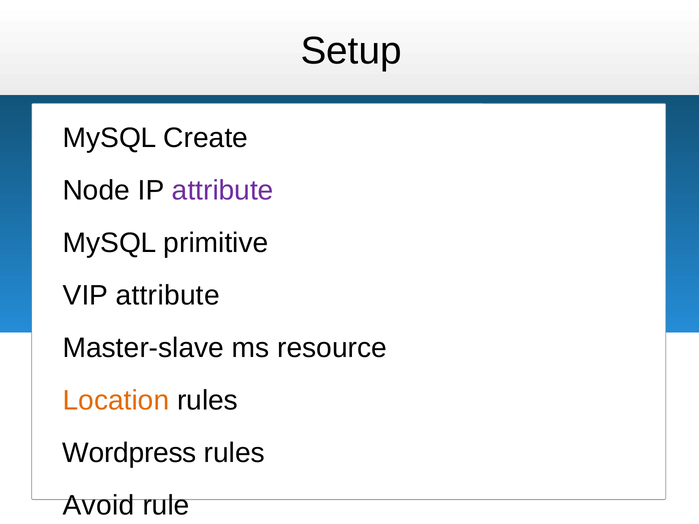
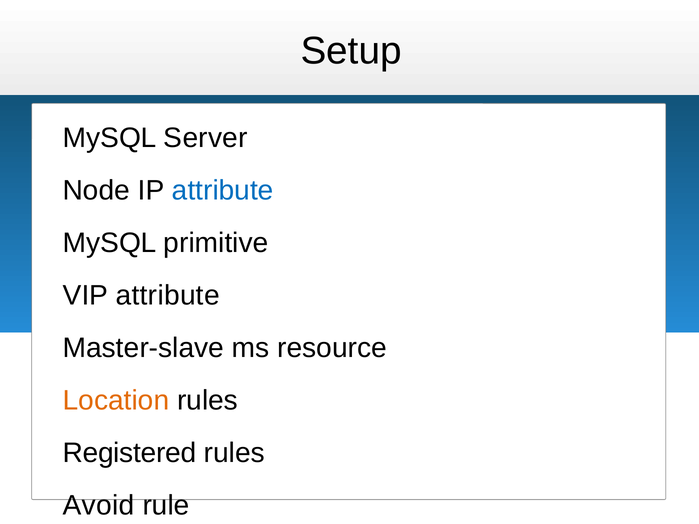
Create: Create -> Server (206, 138)
attribute colour: purple -> blue (223, 190)
Wordpress: Wordpress -> Registered (129, 453)
